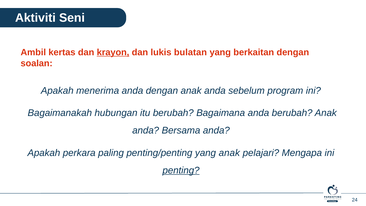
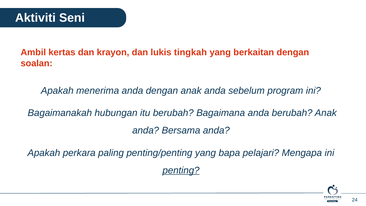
krayon underline: present -> none (113, 52)
bulatan: bulatan -> tingkah (190, 52)
yang anak: anak -> bapa (229, 153)
